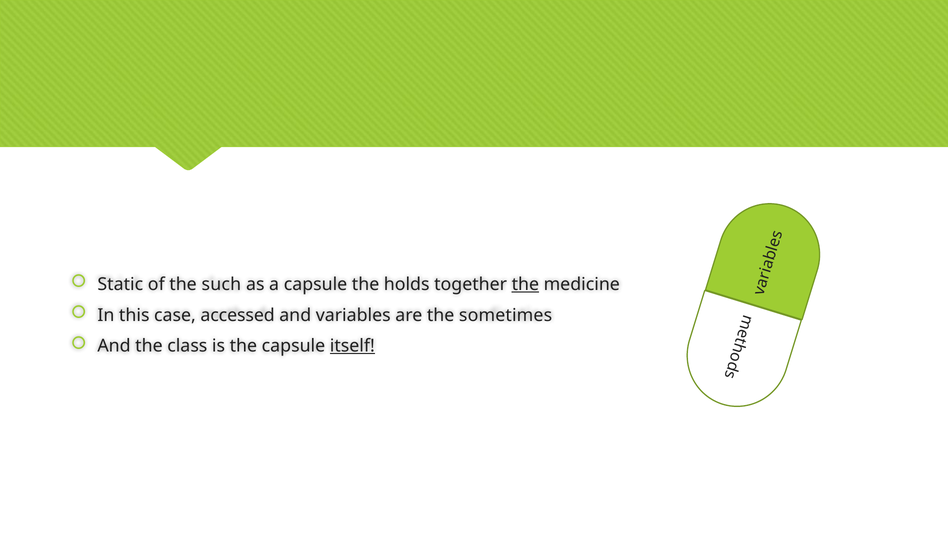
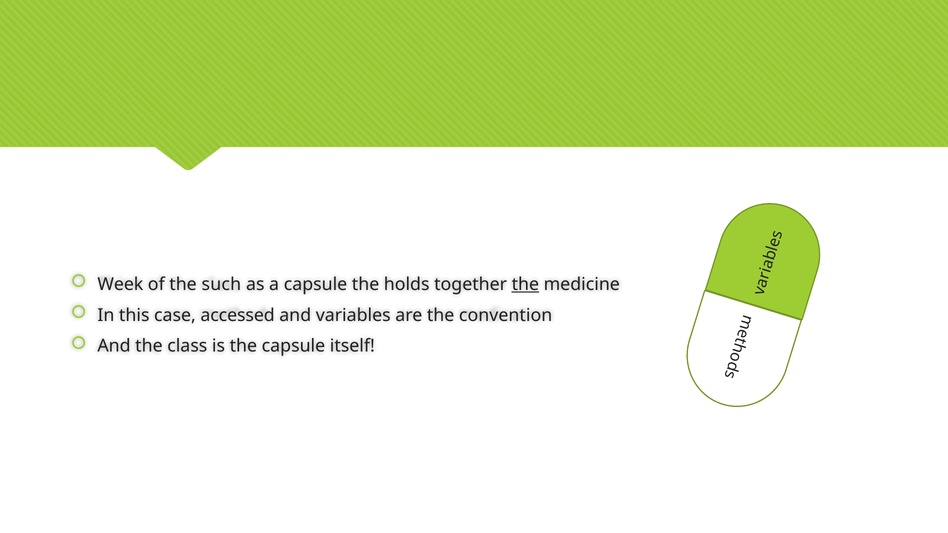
Static: Static -> Week (120, 285)
sometimes: sometimes -> convention (506, 315)
itself underline: present -> none (352, 346)
